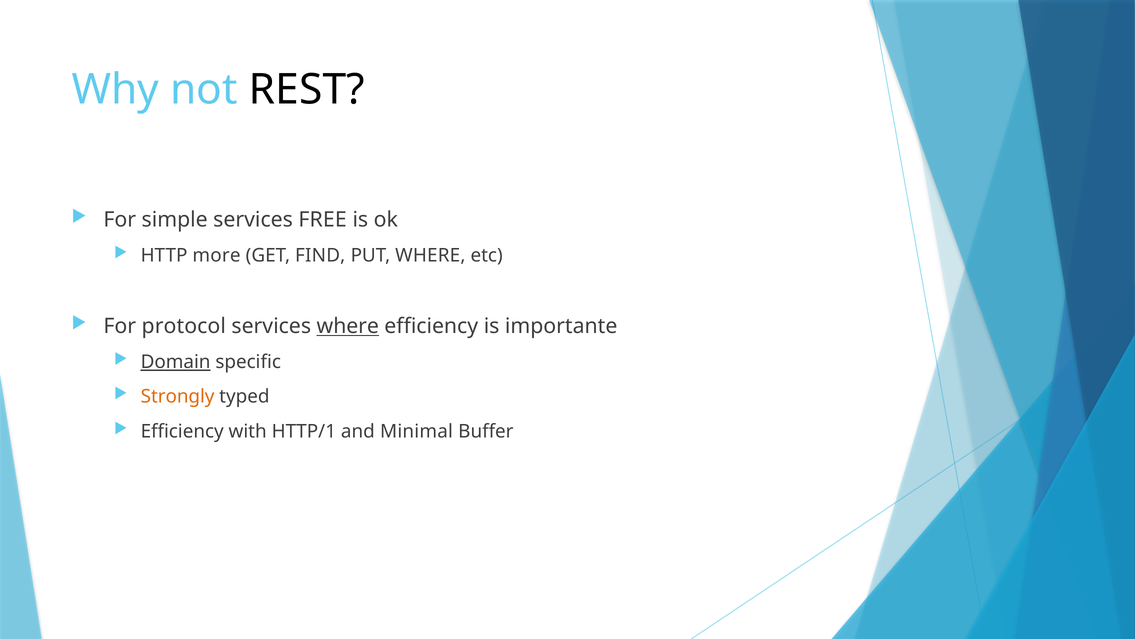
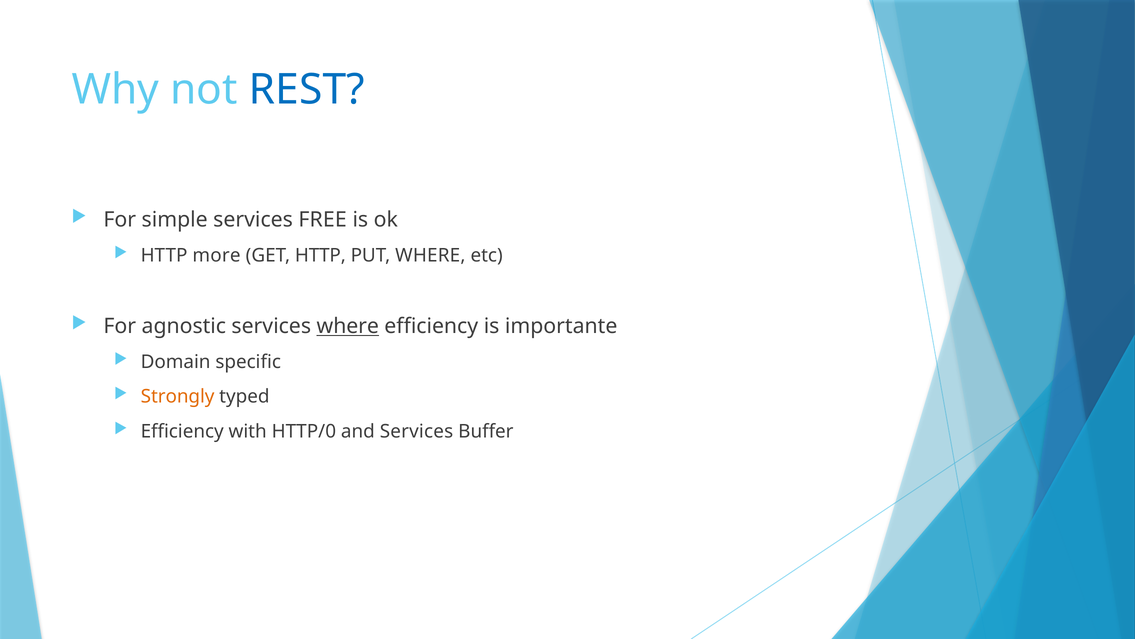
REST colour: black -> blue (307, 90)
GET FIND: FIND -> HTTP (320, 255)
protocol: protocol -> agnostic (184, 326)
Domain underline: present -> none (176, 362)
HTTP/1: HTTP/1 -> HTTP/0 (304, 431)
and Minimal: Minimal -> Services (416, 431)
